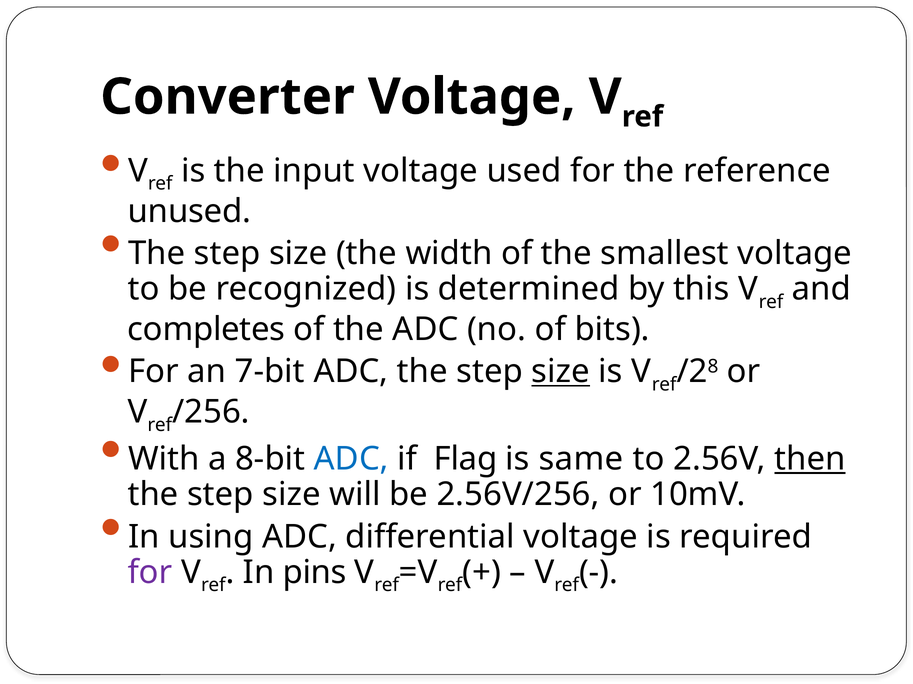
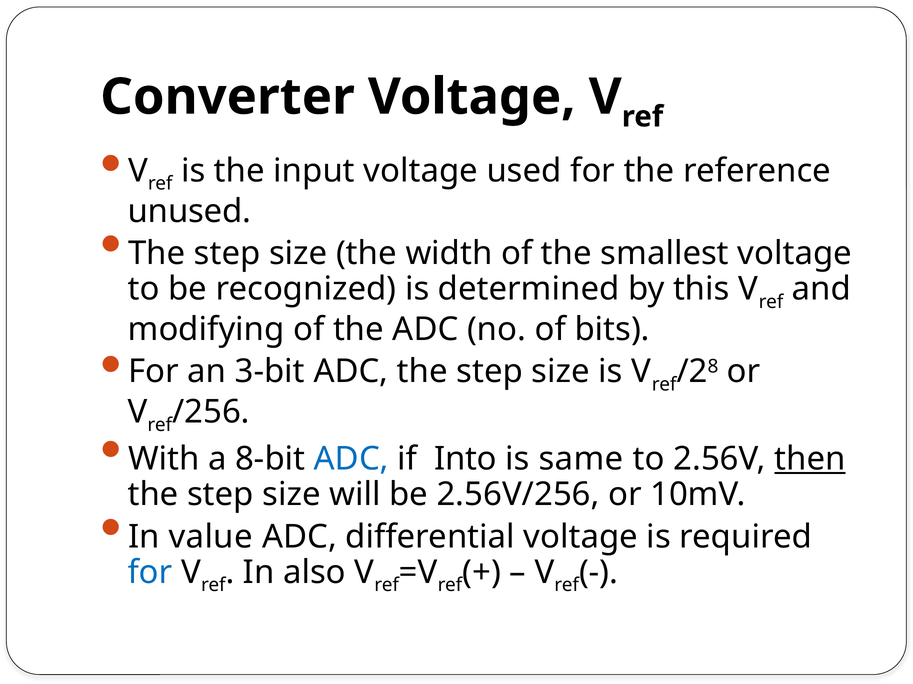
completes: completes -> modifying (206, 330)
7-bit: 7-bit -> 3-bit (270, 372)
size underline: present -> none (561, 372)
Flag: Flag -> Into (466, 459)
using: using -> value (211, 537)
for colour: purple -> blue (150, 573)
pins: pins -> also (314, 573)
